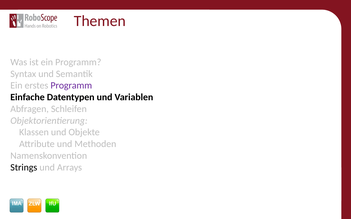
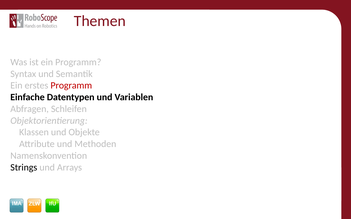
Programm colour: purple -> red (71, 86)
